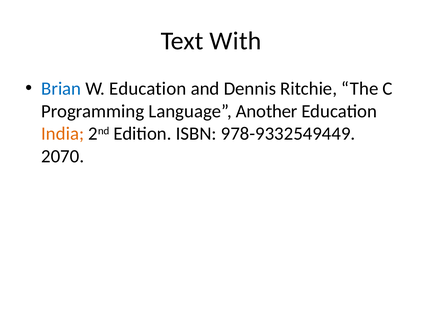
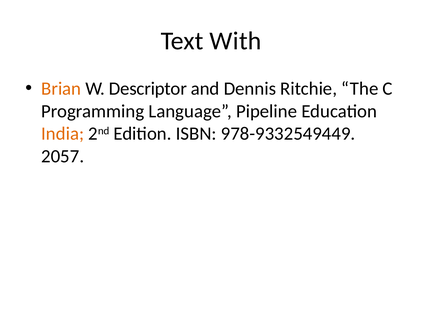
Brian colour: blue -> orange (61, 89)
W Education: Education -> Descriptor (148, 89)
Another: Another -> Pipeline (267, 111)
2070: 2070 -> 2057 (63, 156)
